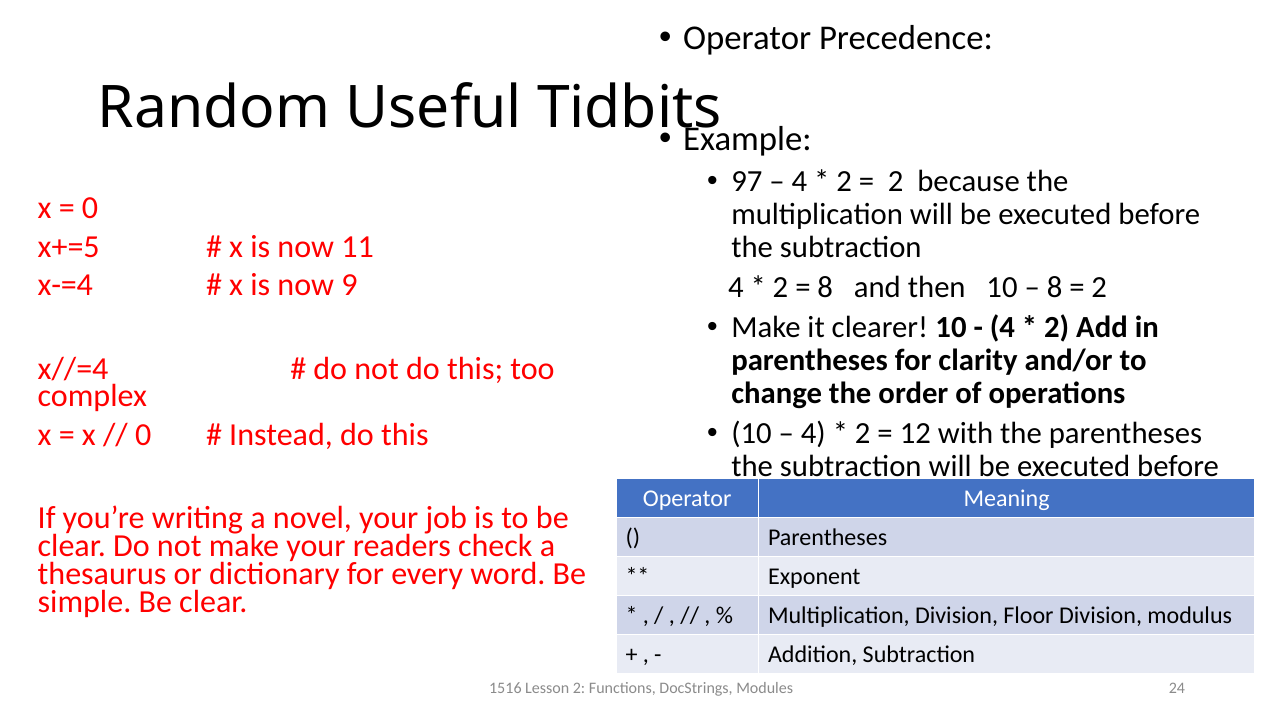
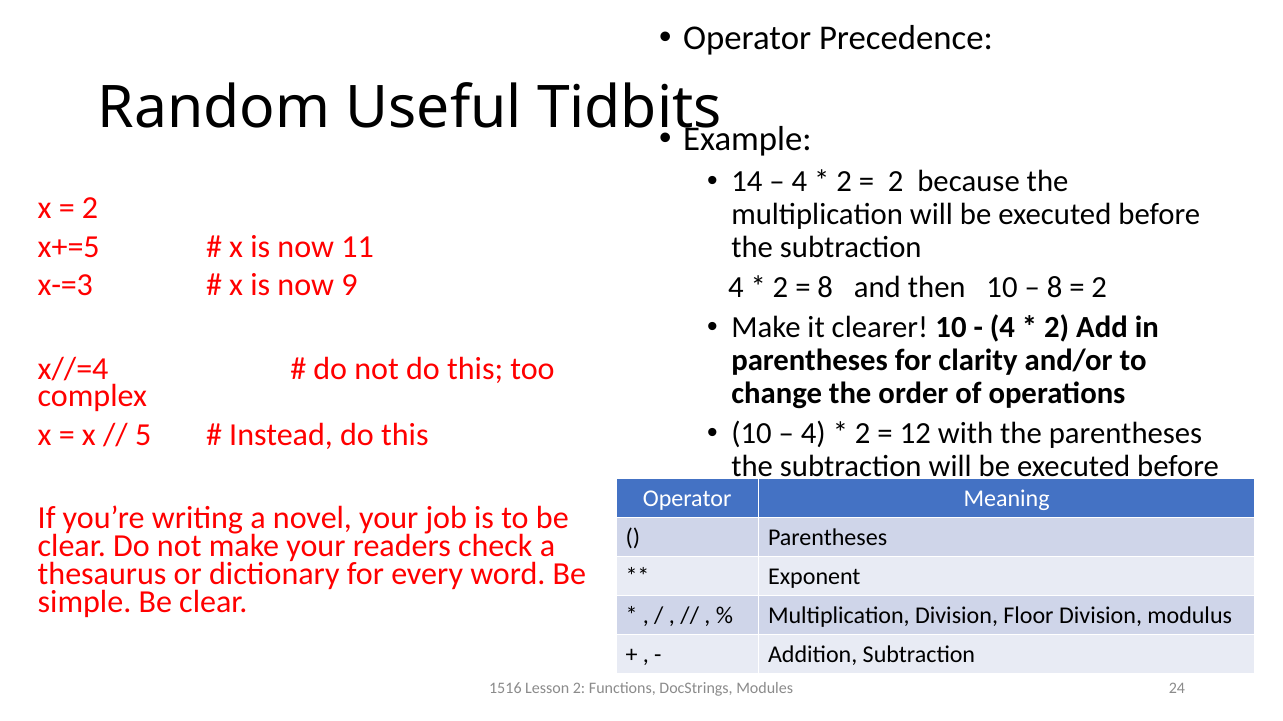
97: 97 -> 14 (747, 182)
0: 0 -> 2 (90, 208)
x-=4: x-=4 -> x-=3 (65, 285)
0: 0 -> 5 (143, 435)
